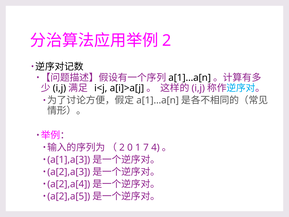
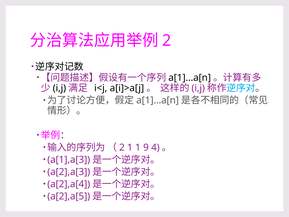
0: 0 -> 1 (130, 147)
7: 7 -> 9 (146, 147)
